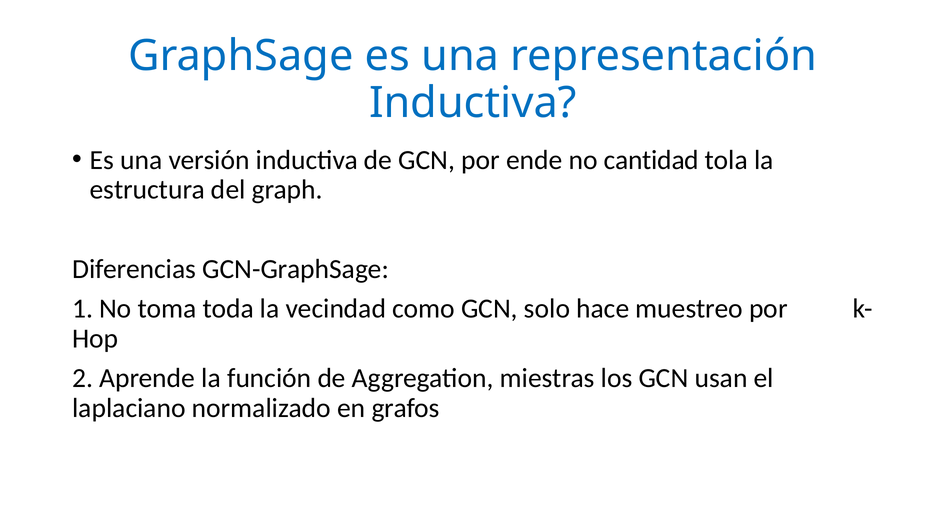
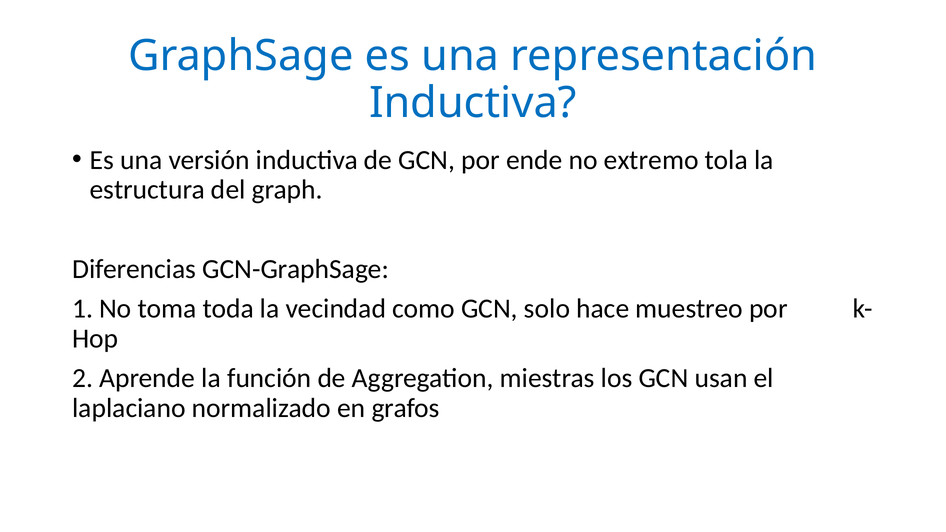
cantidad: cantidad -> extremo (651, 160)
